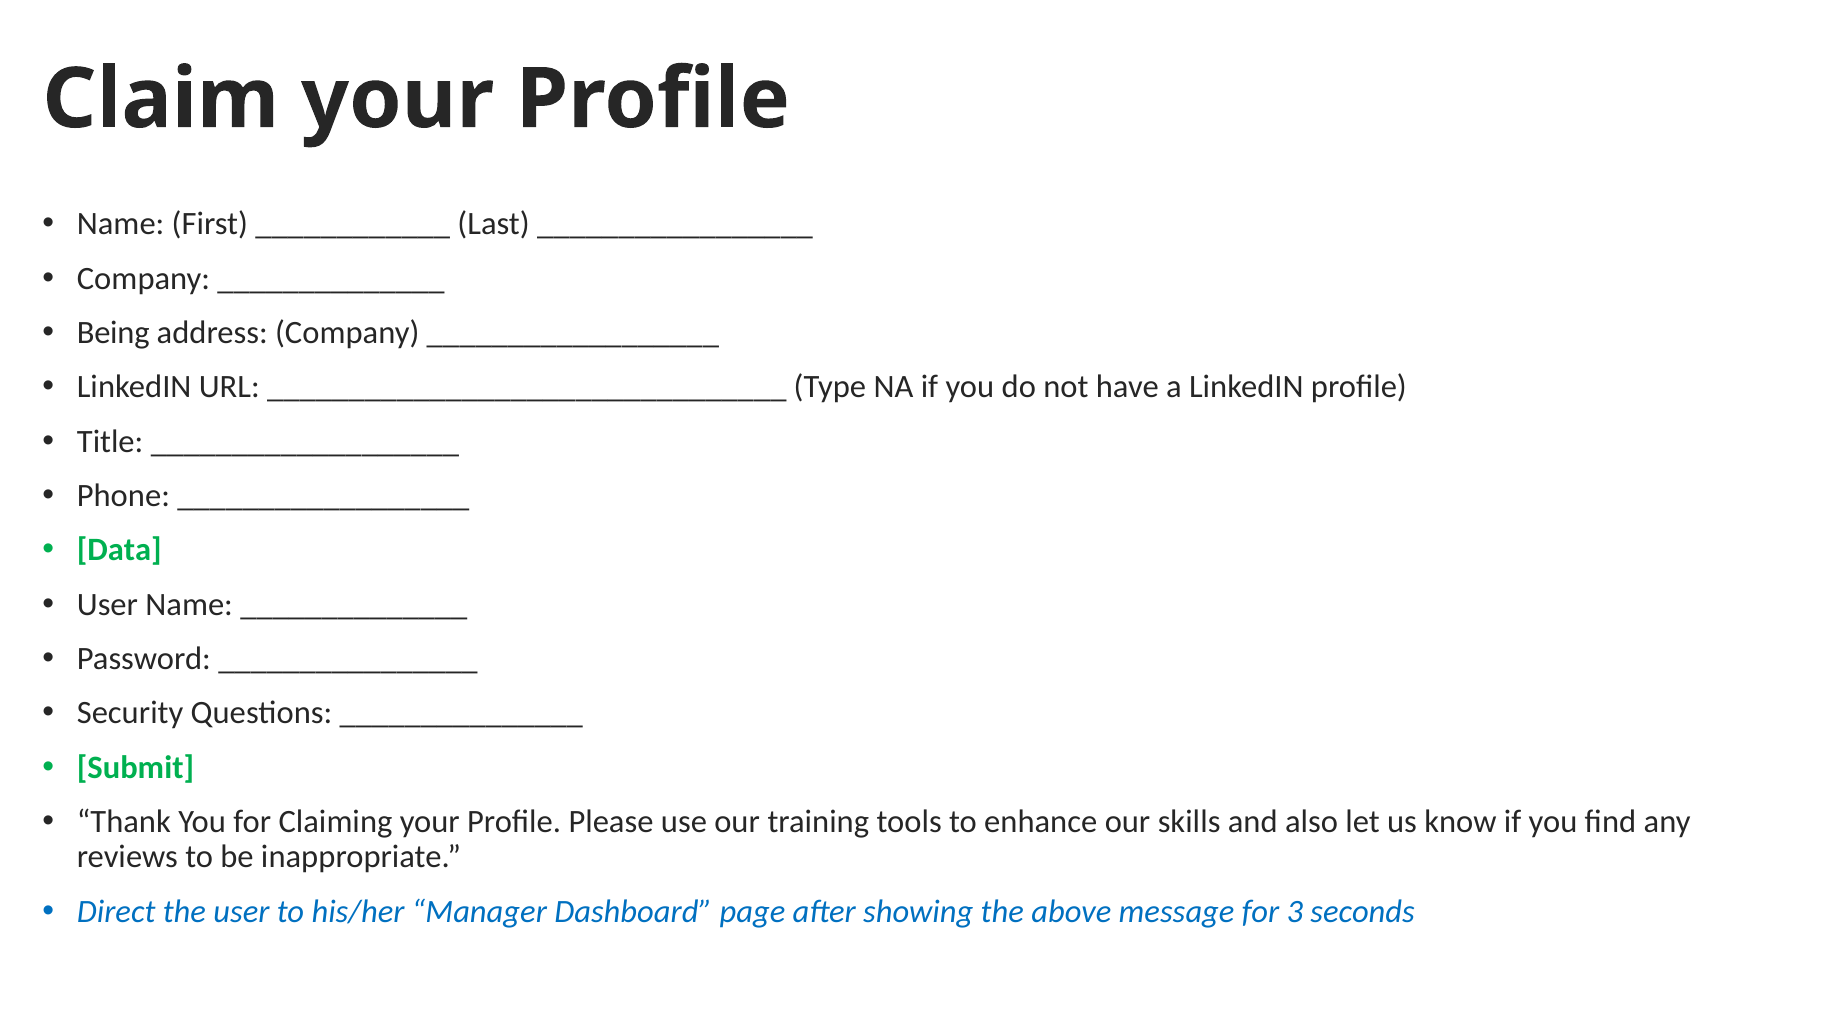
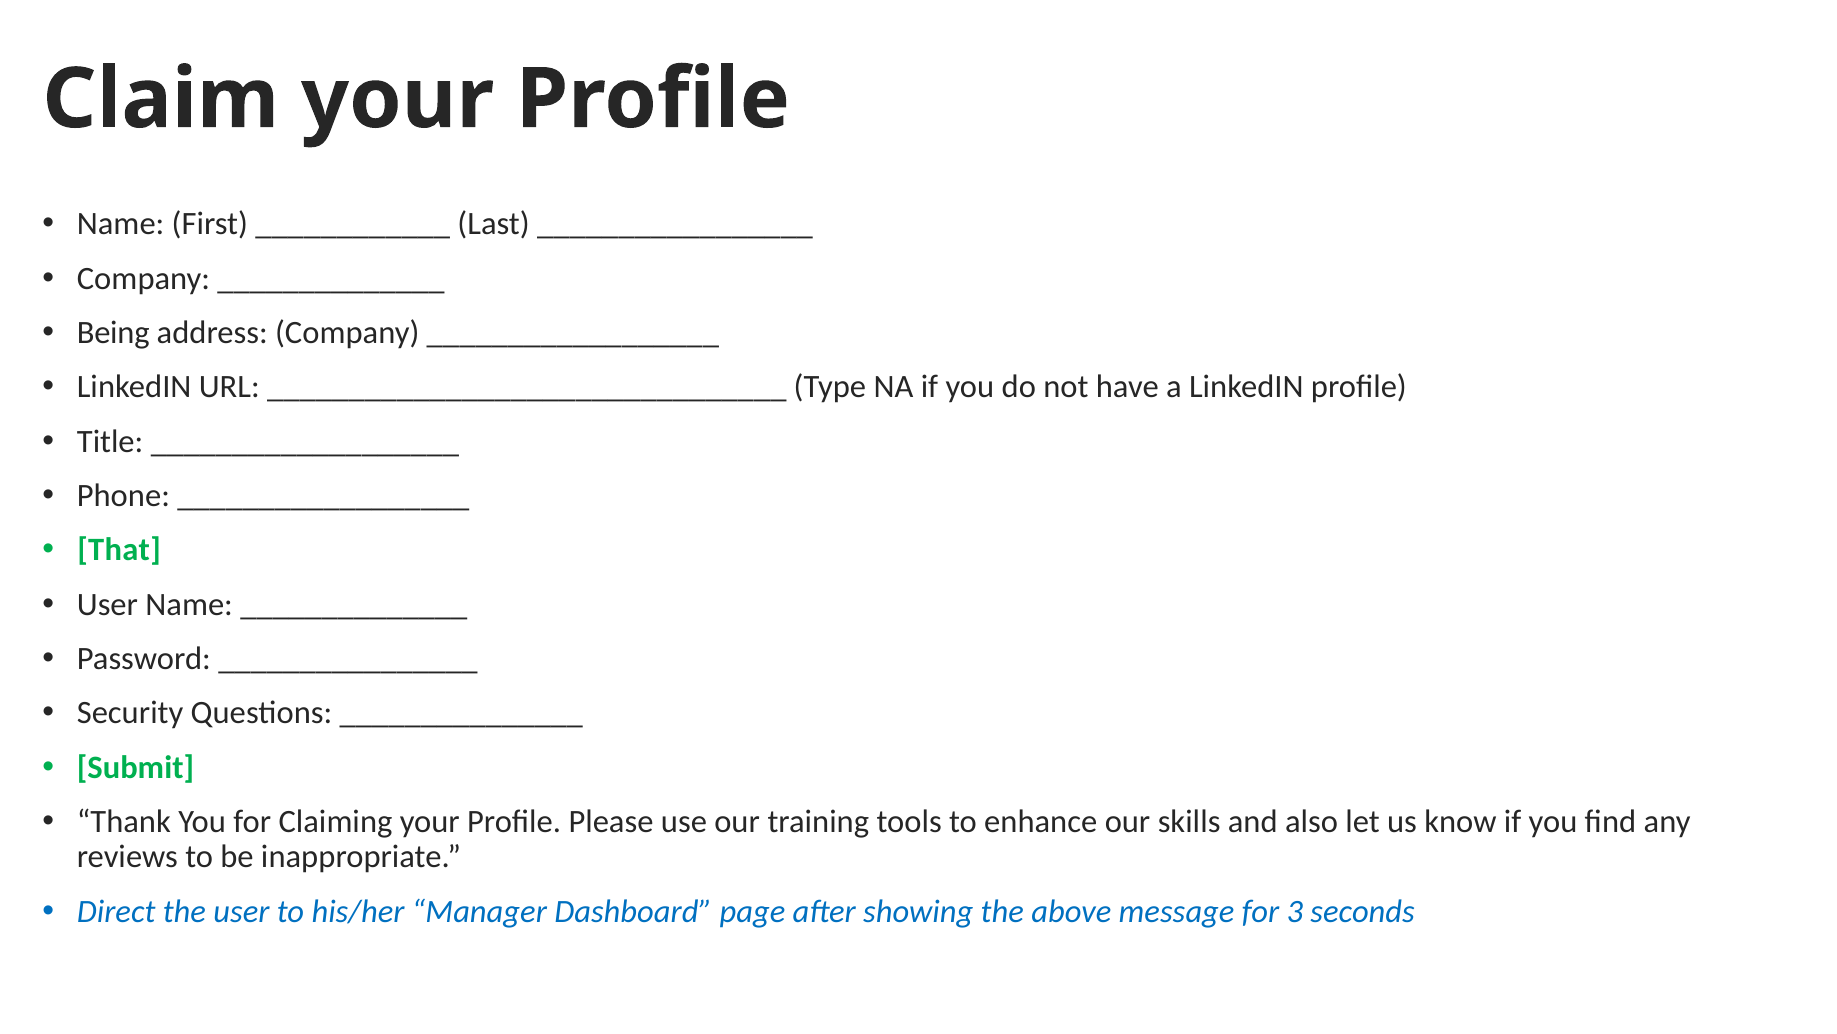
Data: Data -> That (119, 550)
